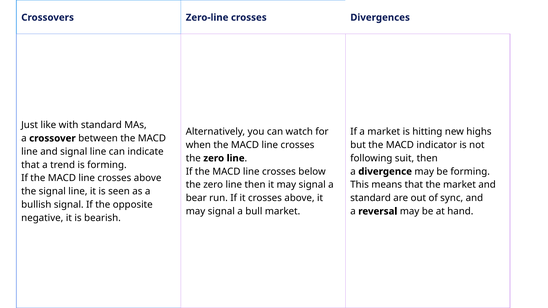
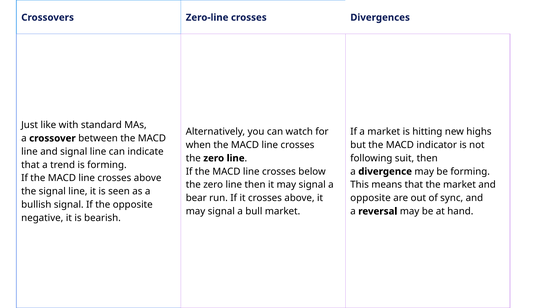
standard: standard -> opposite (371, 198)
